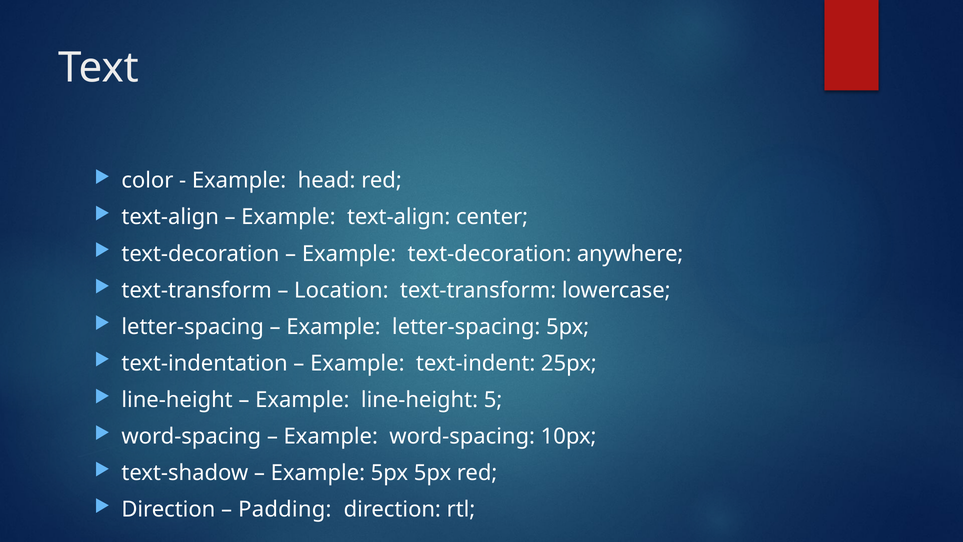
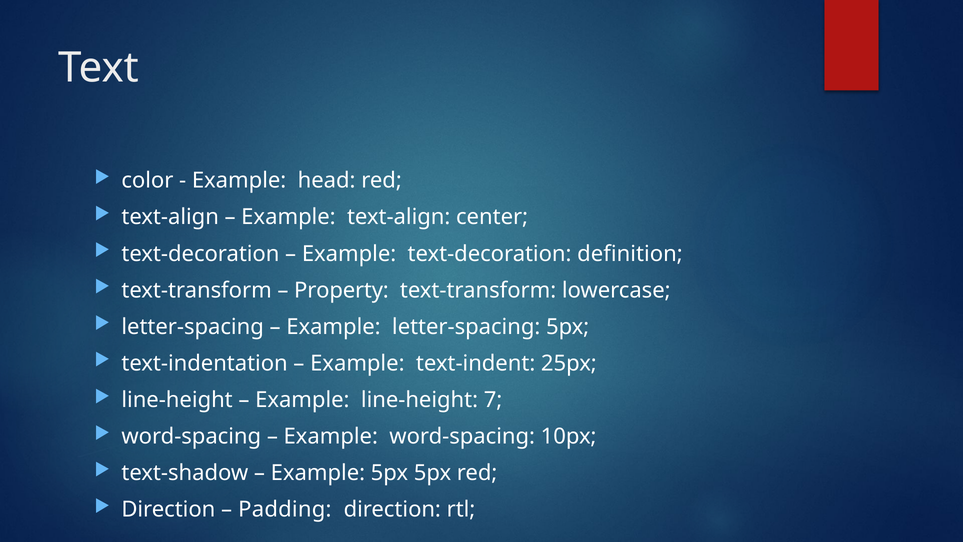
anywhere: anywhere -> definition (630, 254)
Location: Location -> Property (341, 290)
5: 5 -> 7 (493, 400)
